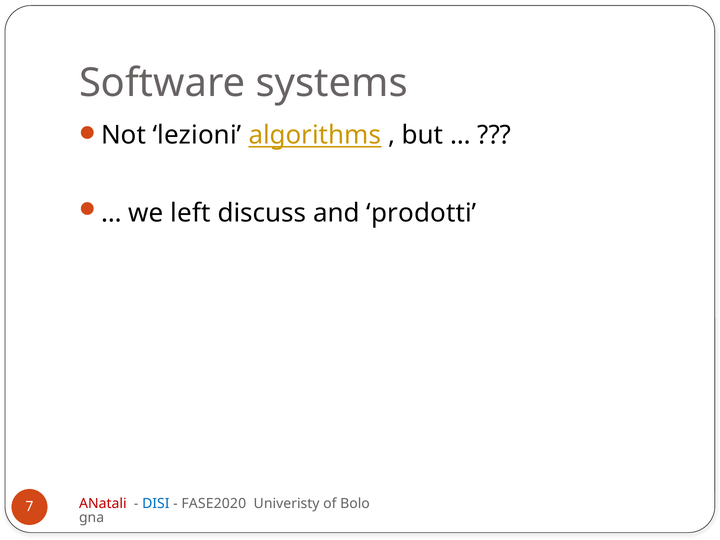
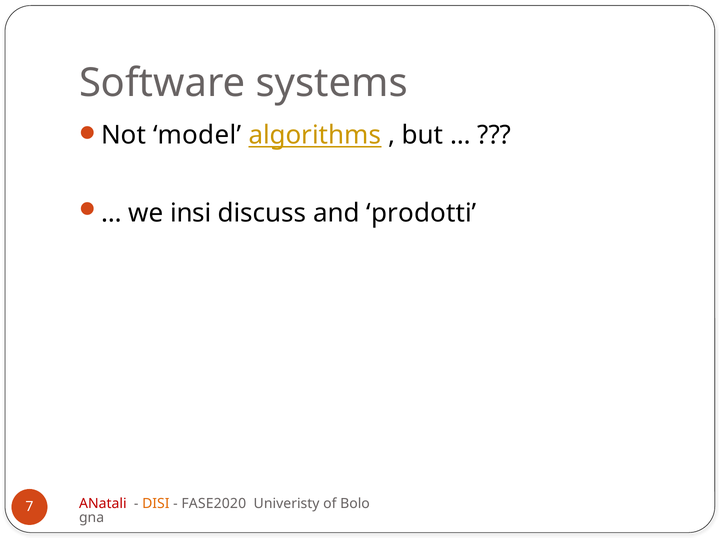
lezioni: lezioni -> model (197, 135)
left: left -> insi (191, 213)
DISI colour: blue -> orange (156, 504)
